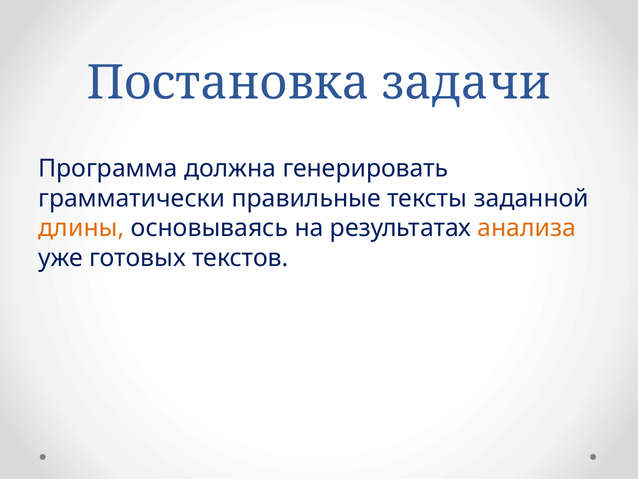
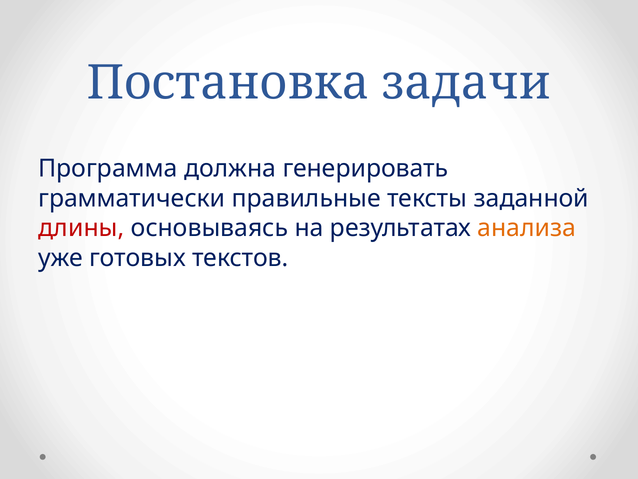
длины colour: orange -> red (81, 228)
